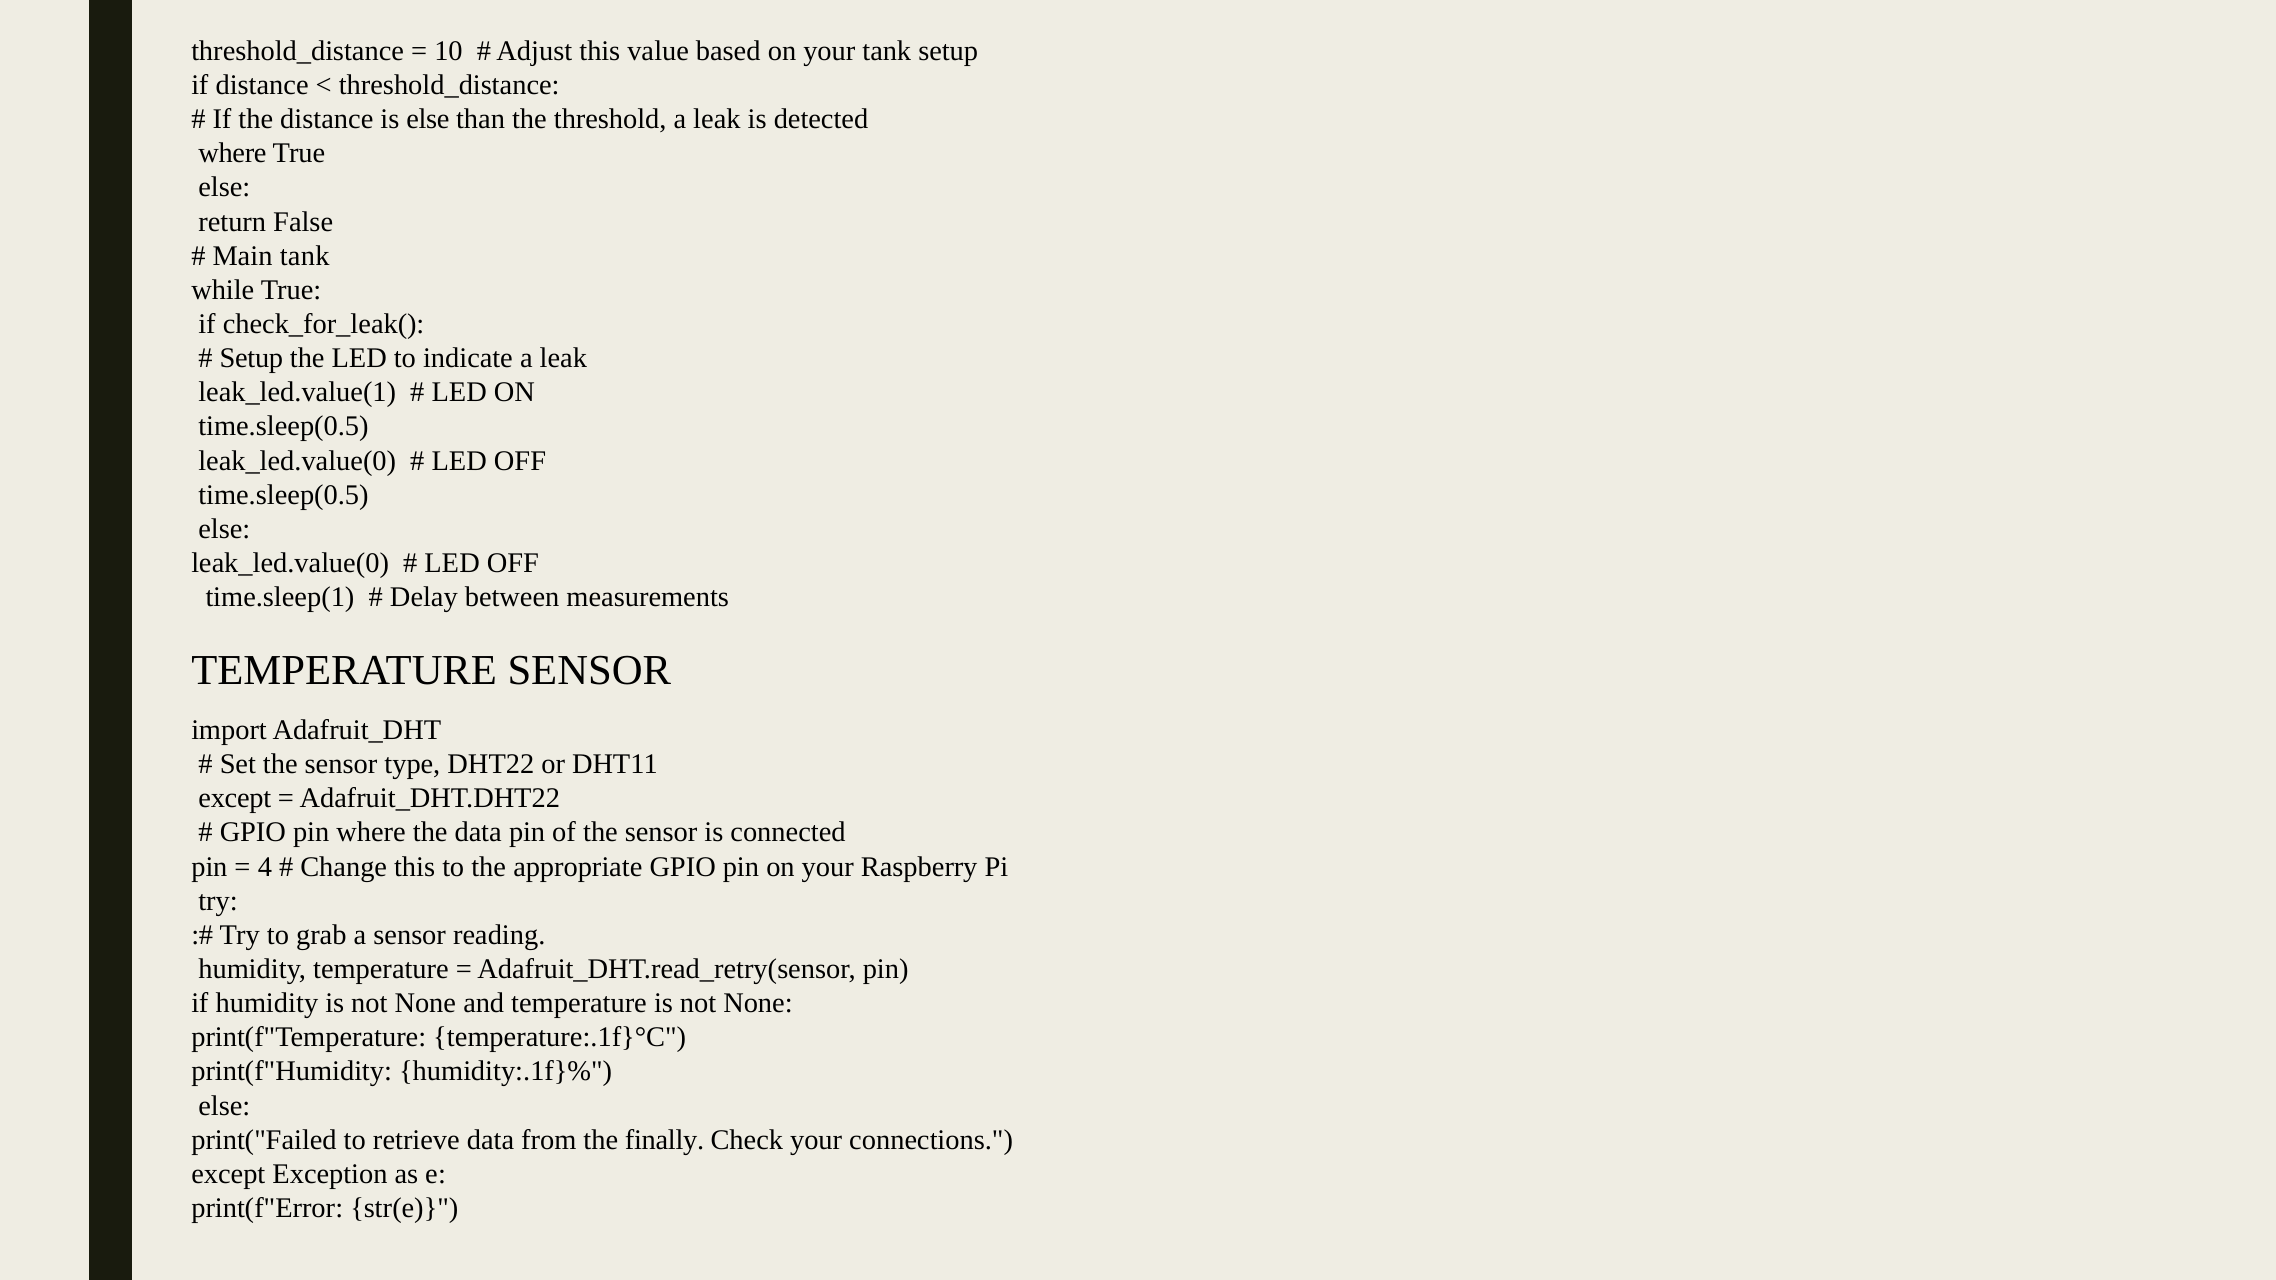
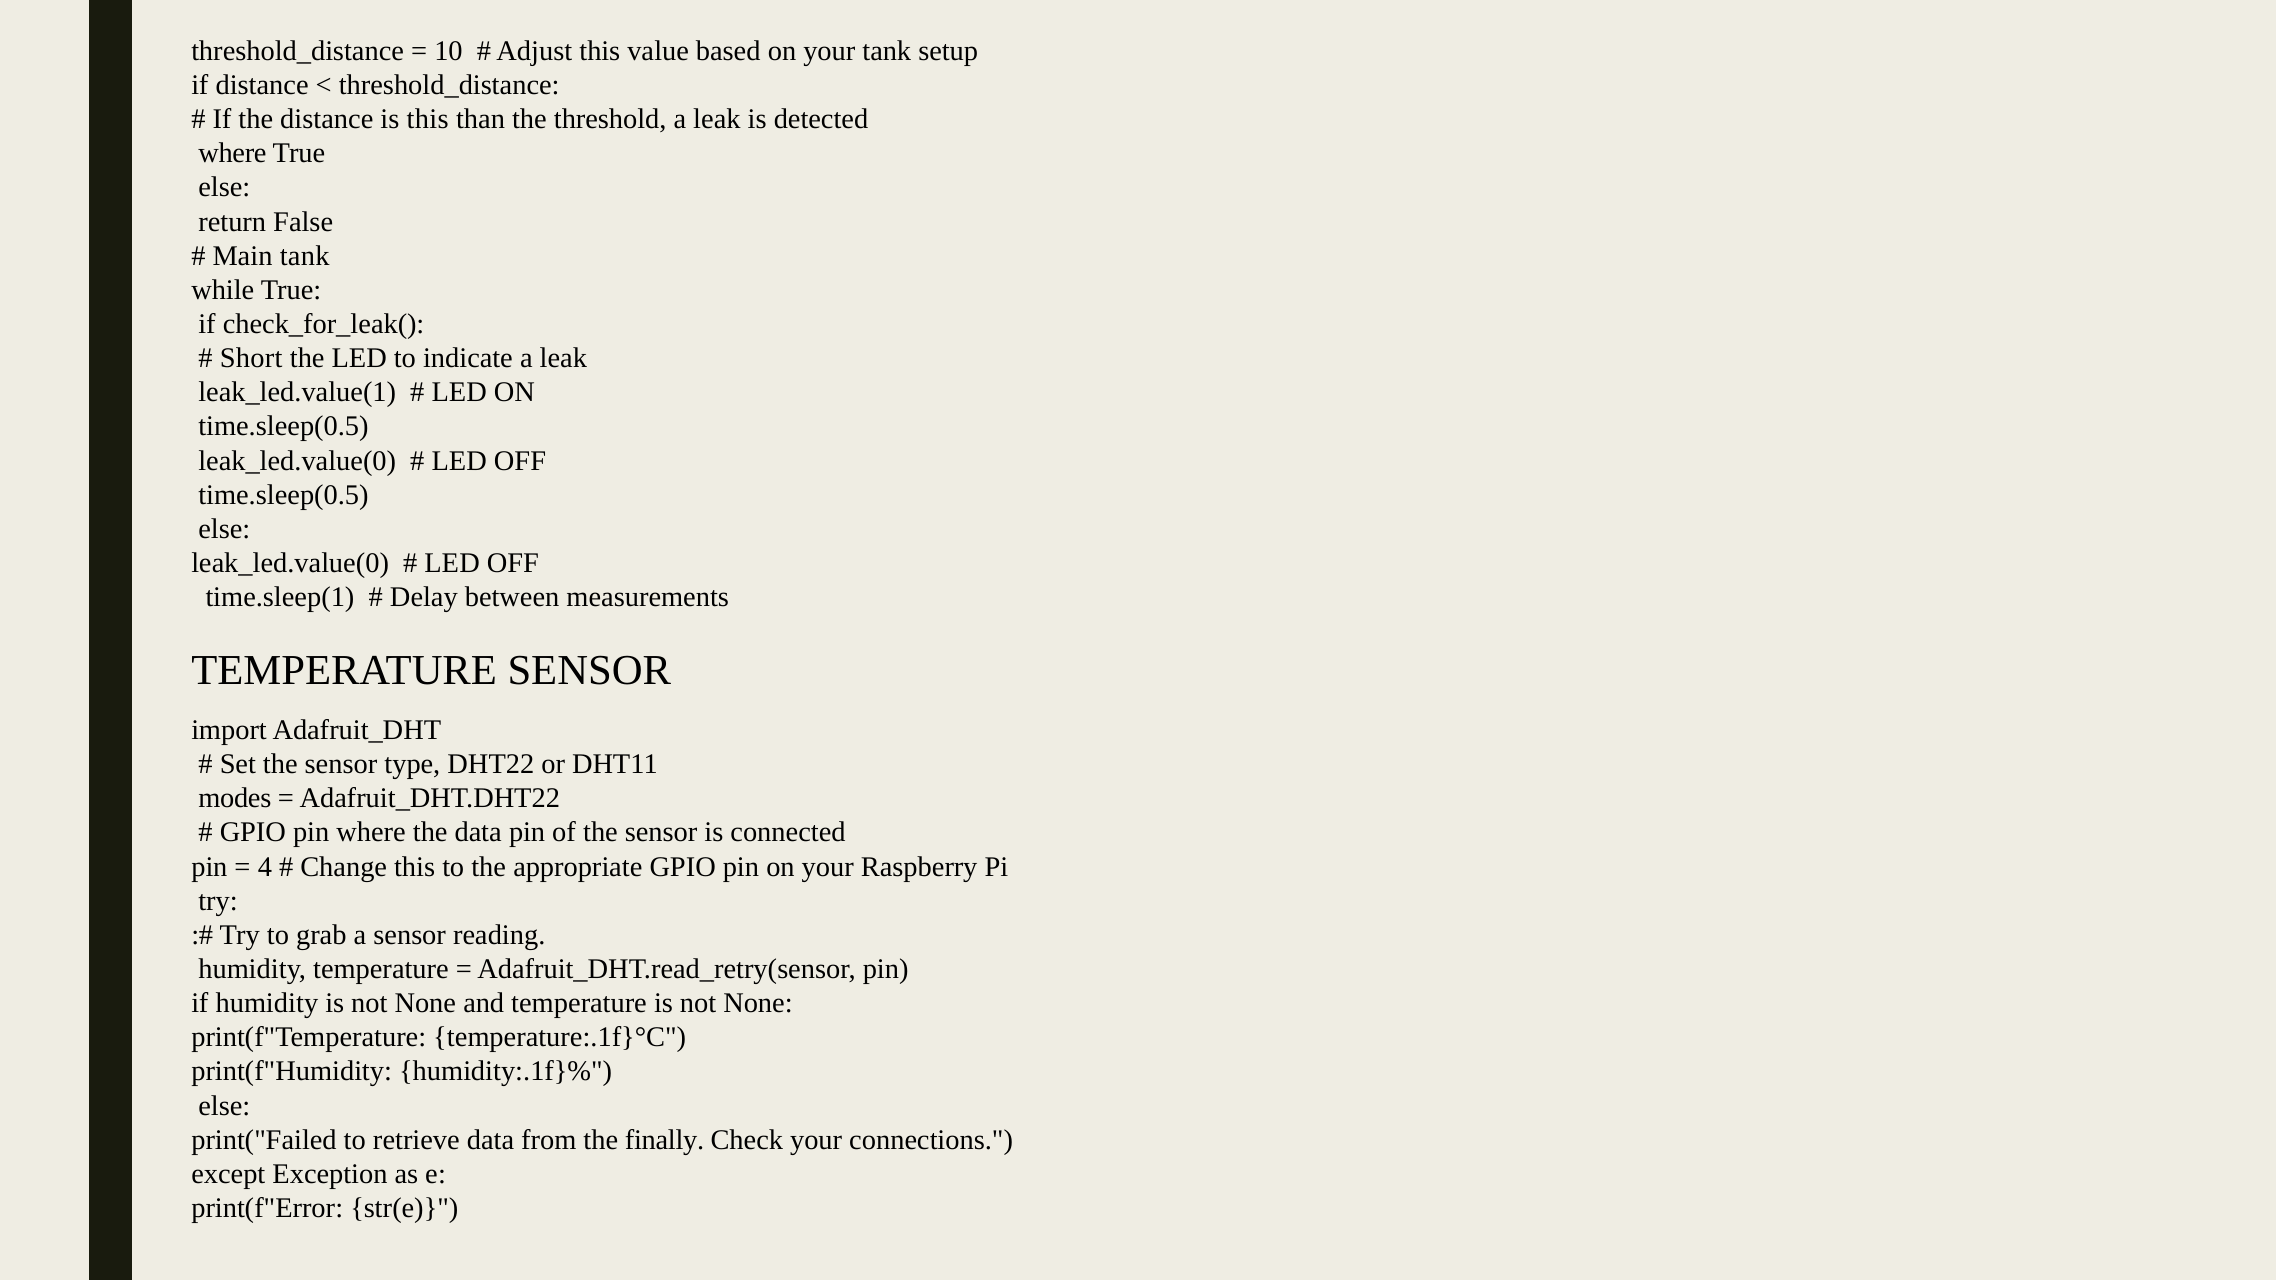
is else: else -> this (428, 119)
Setup: Setup -> Short (251, 358)
except: except -> modes (235, 799)
